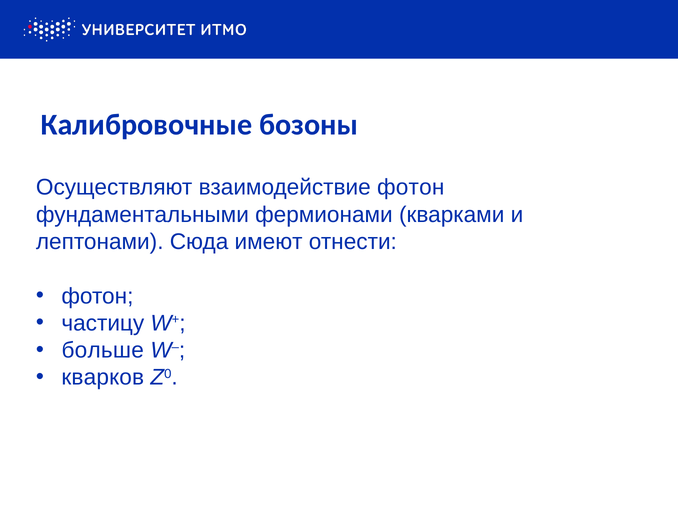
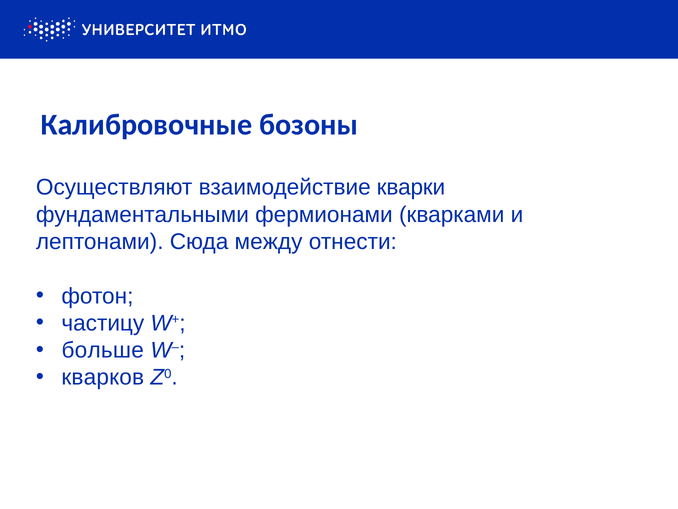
взаимодействие фотон: фотон -> кварки (411, 187)
имеют: имеют -> между (269, 242)
